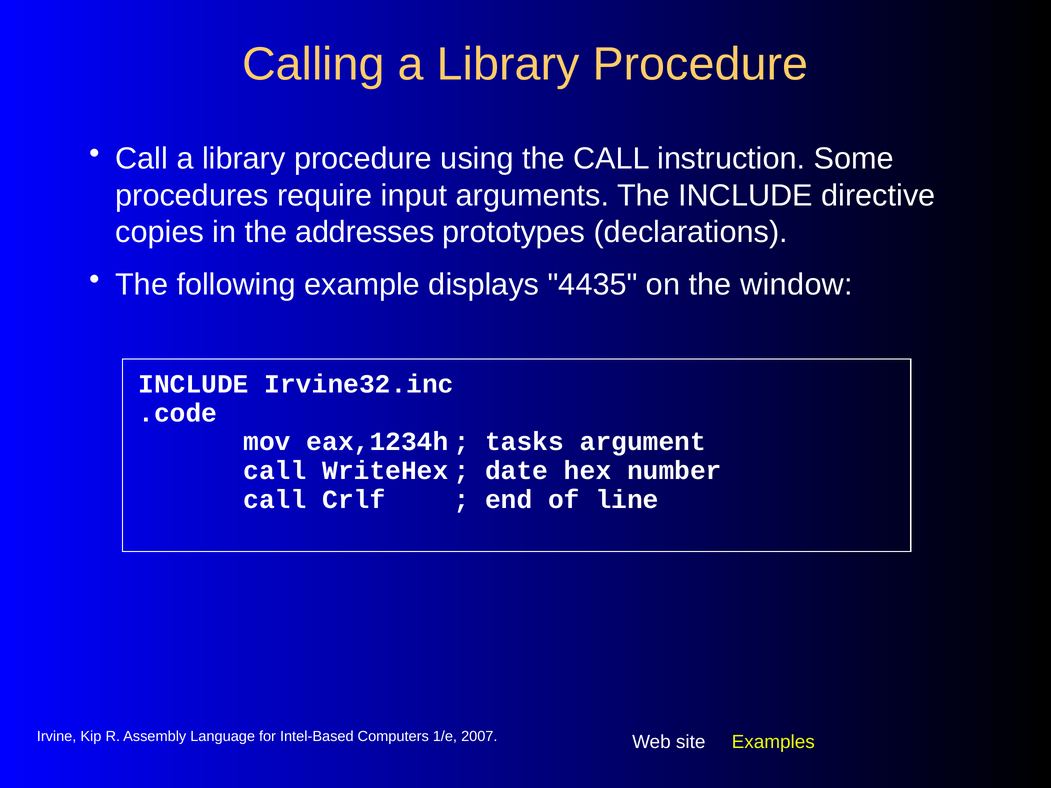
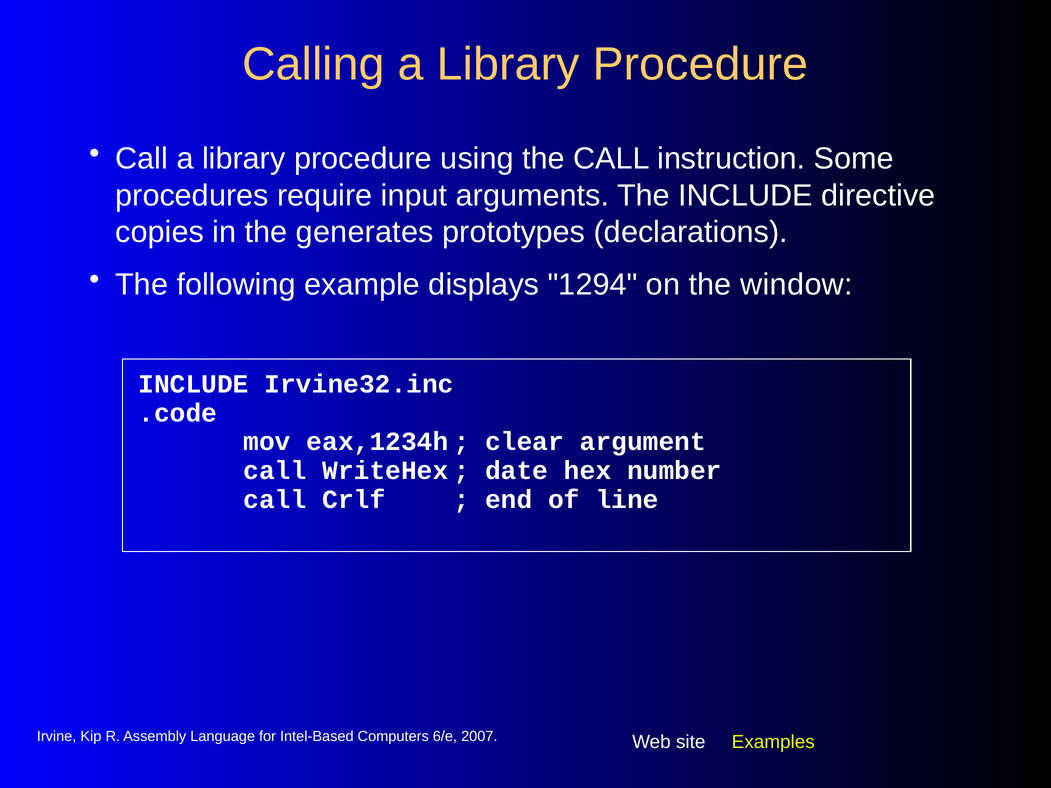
addresses: addresses -> generates (365, 232)
4435: 4435 -> 1294 (593, 285)
tasks: tasks -> clear (525, 442)
1/e: 1/e -> 6/e (445, 737)
